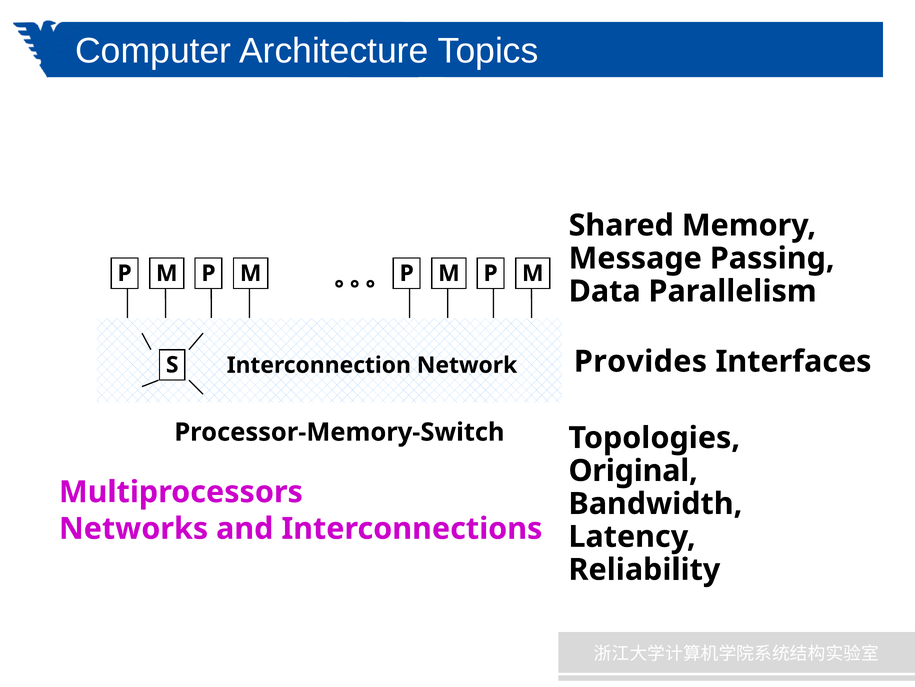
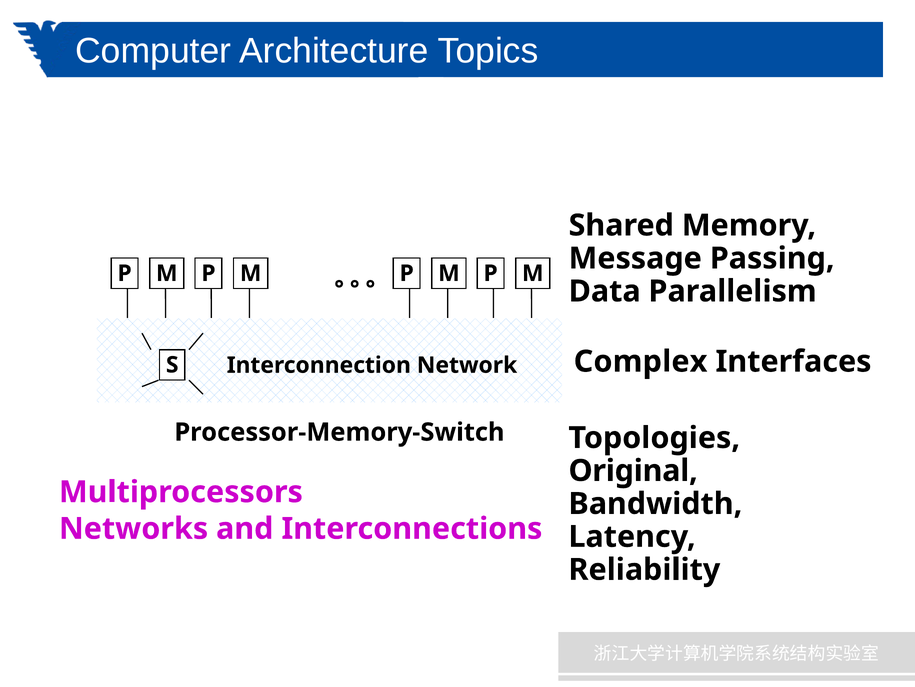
Provides: Provides -> Complex (641, 361)
